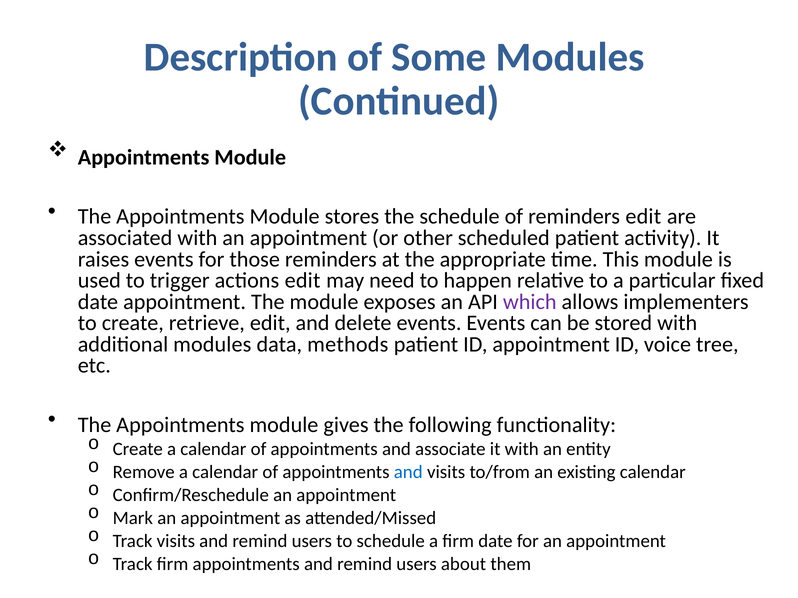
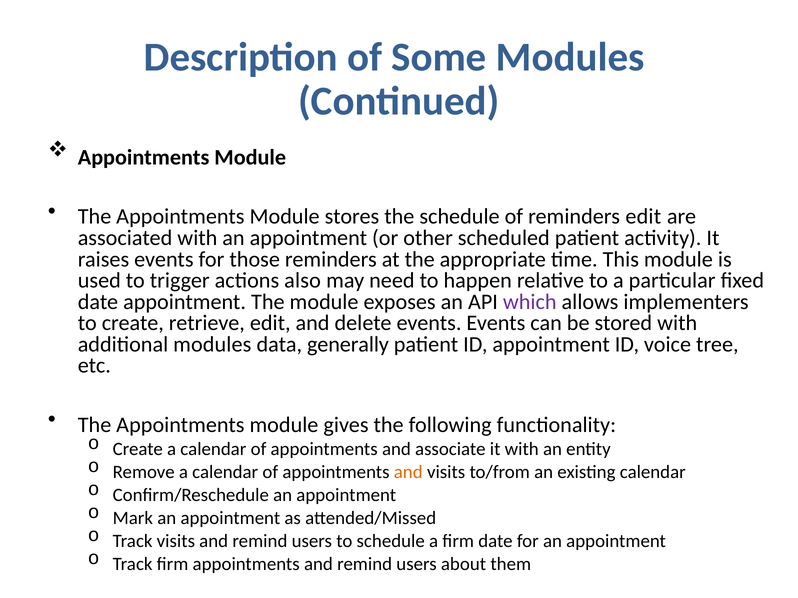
actions edit: edit -> also (303, 281)
methods: methods -> generally (348, 345)
and colour: blue -> orange (408, 472)
